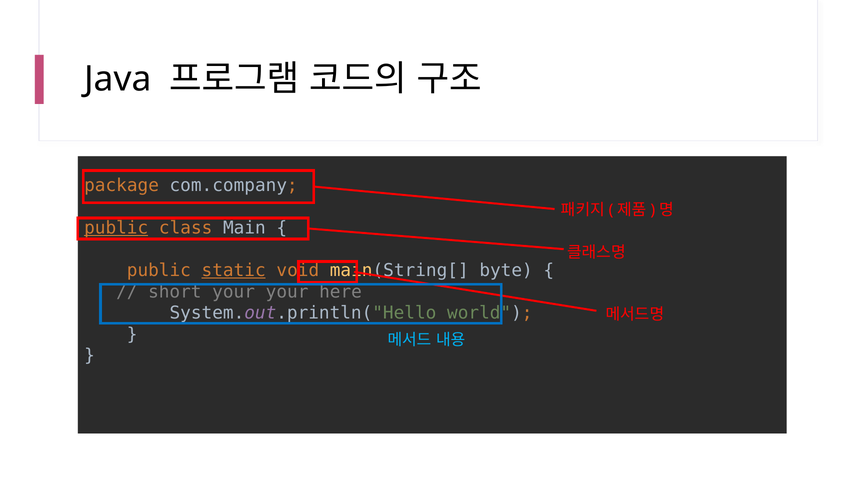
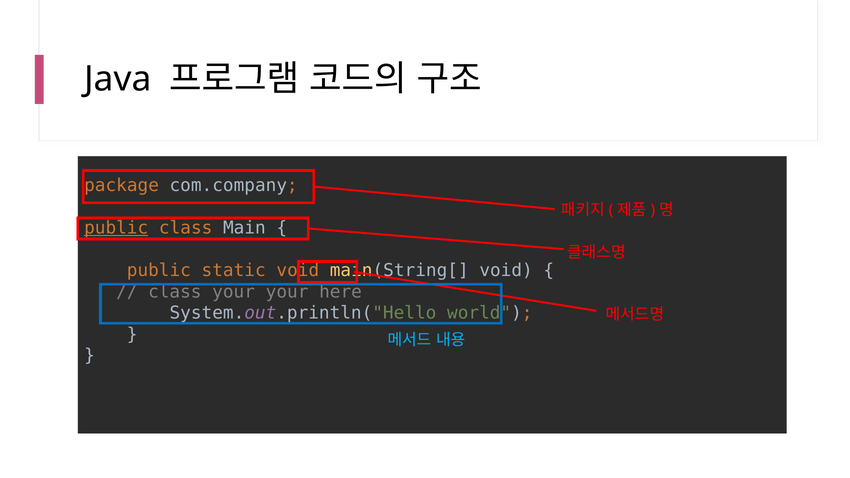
static underline: present -> none (234, 271)
main(String[ byte: byte -> void (506, 271)
short: short -> class (175, 292)
